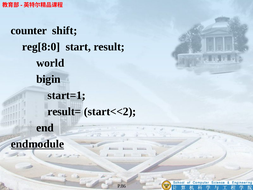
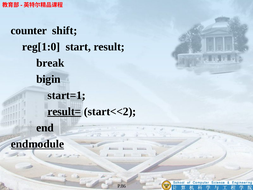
reg[8:0: reg[8:0 -> reg[1:0 (41, 47)
world: world -> break (50, 63)
result= underline: none -> present (64, 111)
